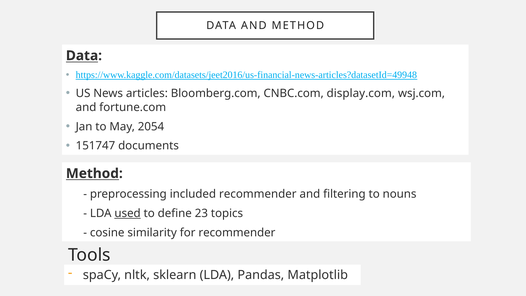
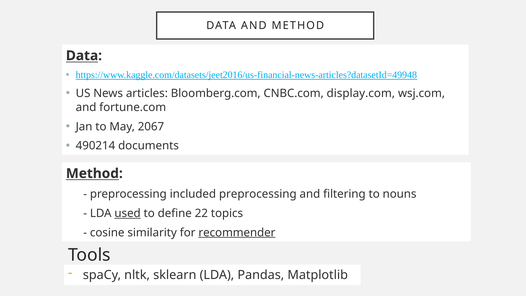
2054: 2054 -> 2067 (151, 126)
151747: 151747 -> 490214 (95, 146)
included recommender: recommender -> preprocessing (258, 194)
23: 23 -> 22 (201, 213)
recommender underline: none -> present (237, 232)
